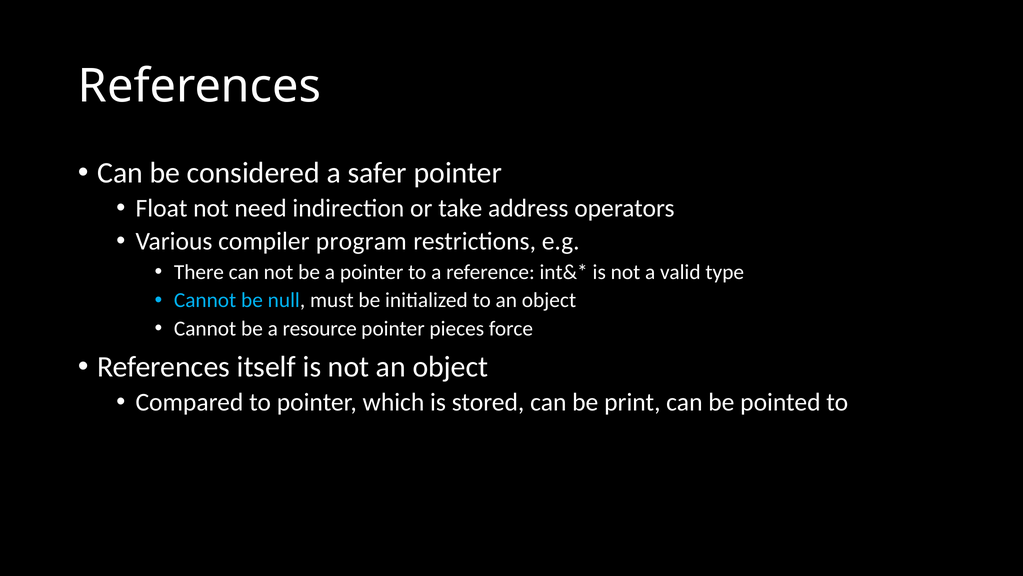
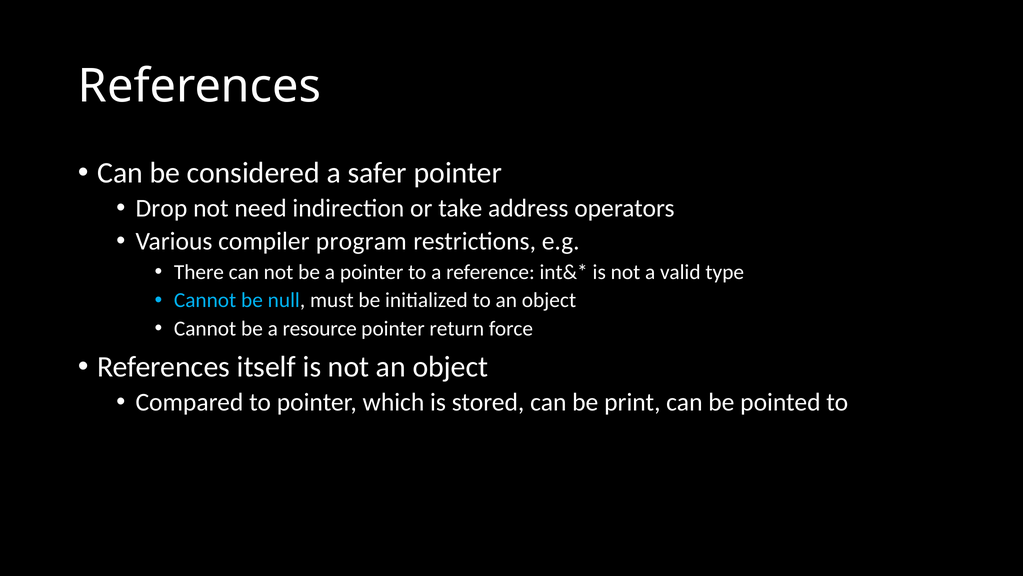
Float: Float -> Drop (161, 208)
pieces: pieces -> return (457, 328)
